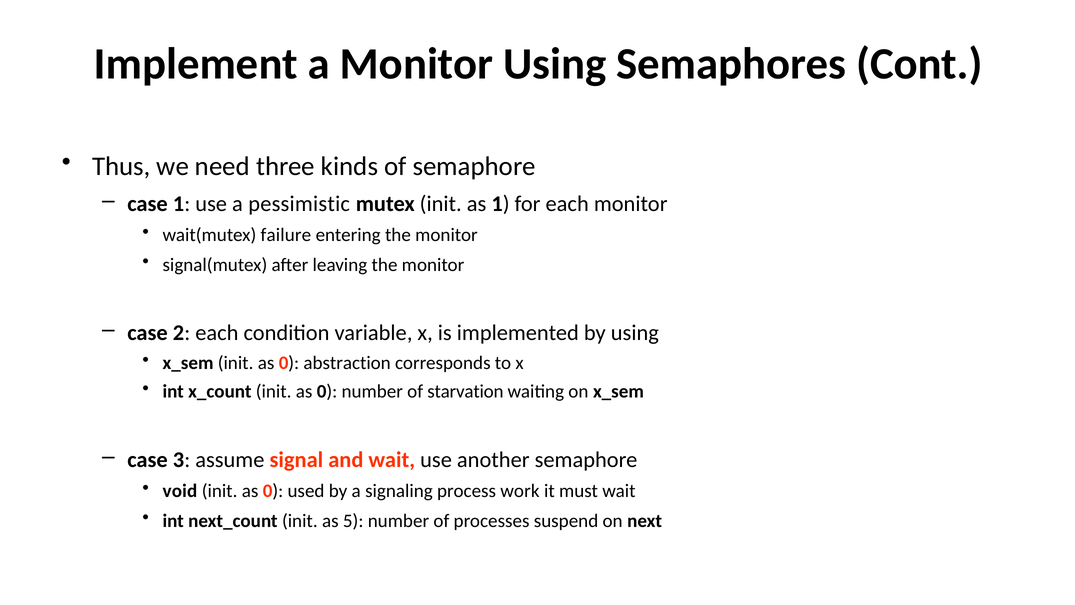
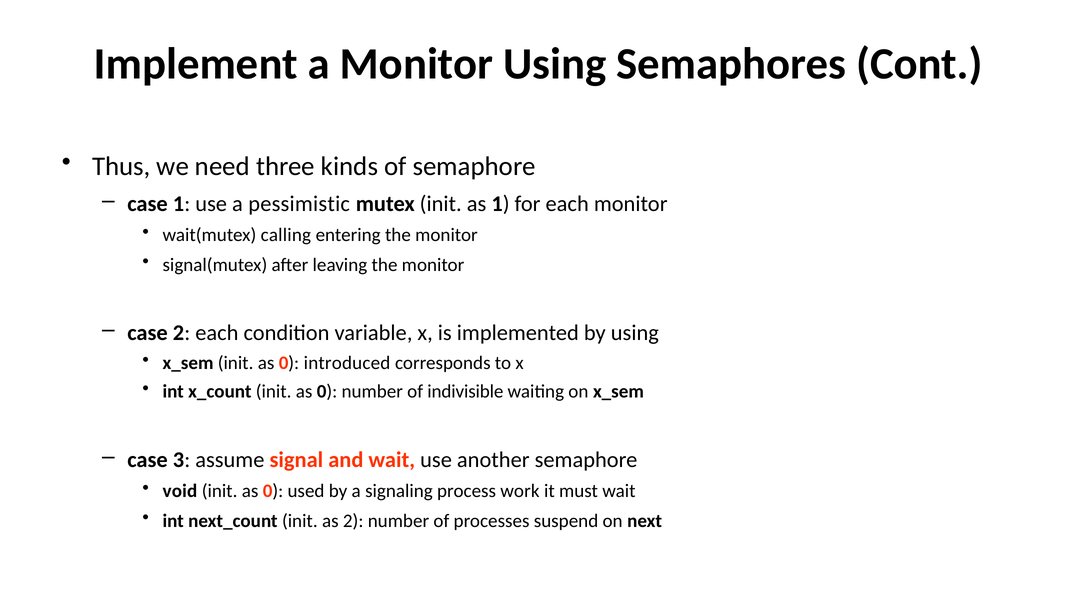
failure: failure -> calling (286, 235)
abstraction: abstraction -> introduced (347, 363)
starvation: starvation -> indivisible (465, 391)
as 5: 5 -> 2 (353, 521)
